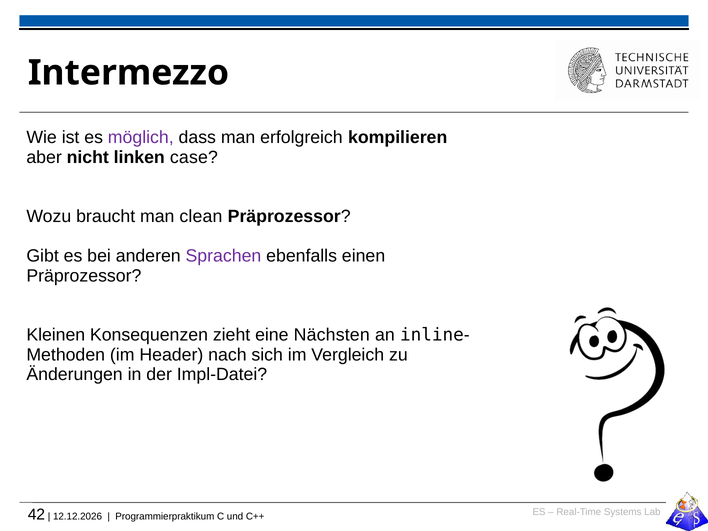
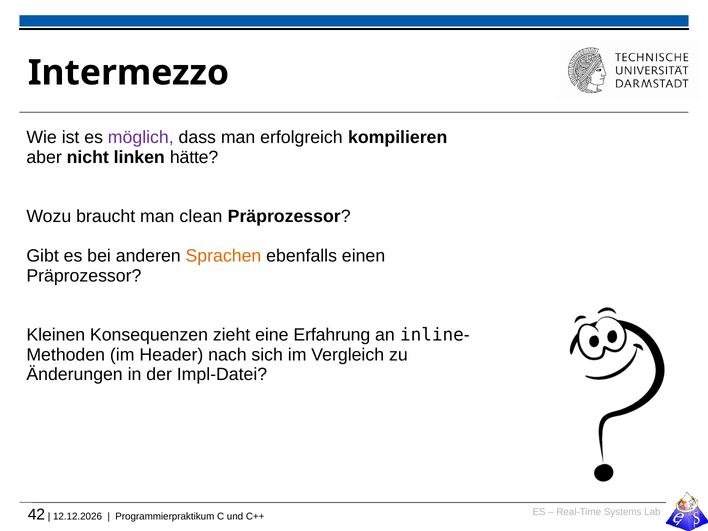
case: case -> hätte (194, 157)
Sprachen colour: purple -> orange (223, 256)
Nächsten: Nächsten -> Erfahrung (332, 335)
